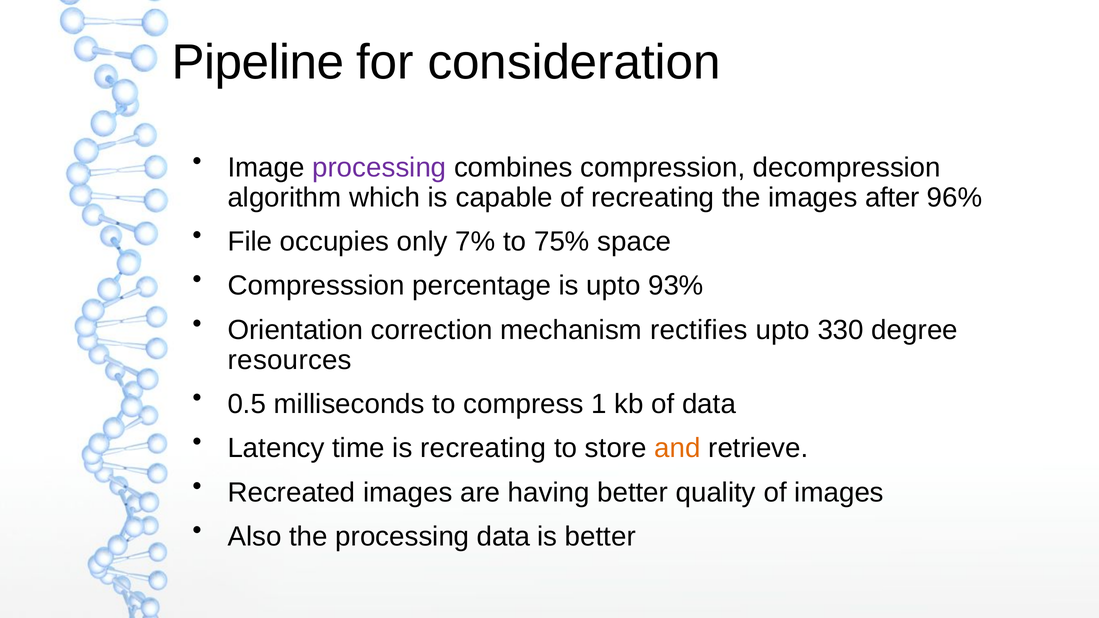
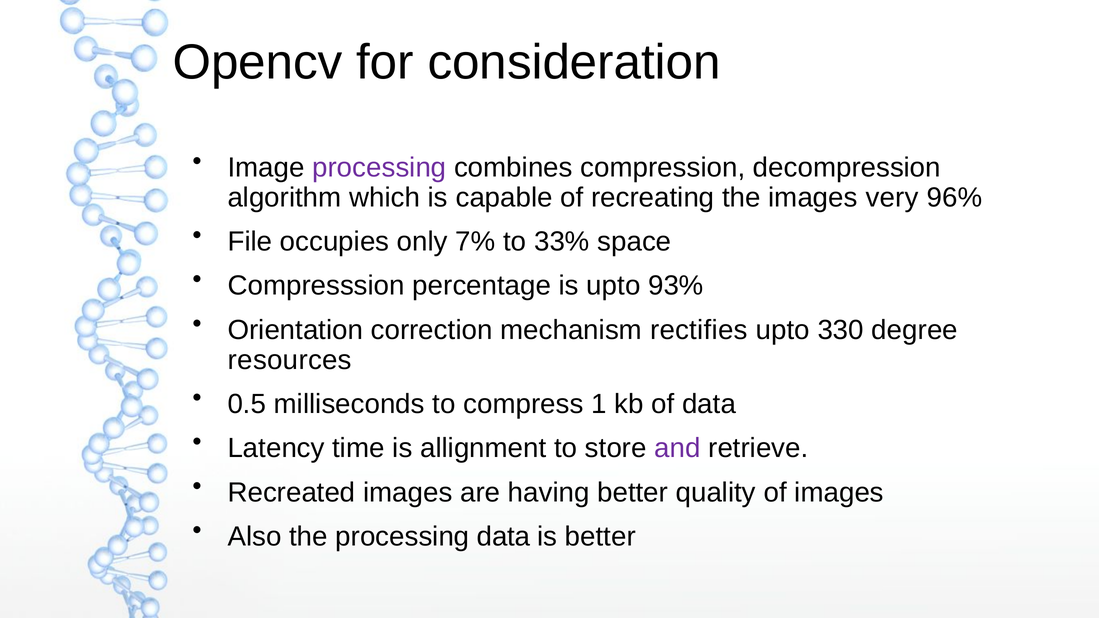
Pipeline: Pipeline -> Opencv (258, 62)
after: after -> very (892, 198)
75%: 75% -> 33% (562, 242)
is recreating: recreating -> allignment (483, 448)
and colour: orange -> purple (677, 448)
